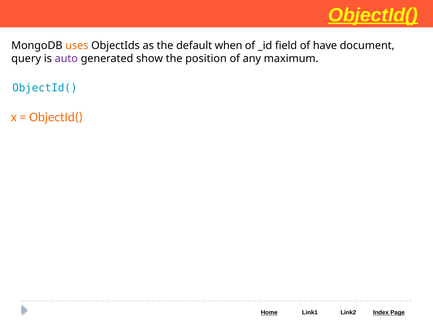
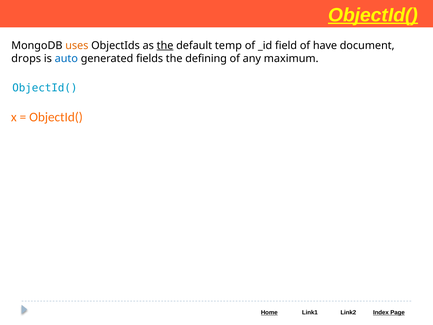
the underline: none -> present (165, 45)
when: when -> temp (228, 45)
query: query -> drops (26, 58)
auto colour: purple -> blue (66, 58)
show: show -> fields (150, 58)
position: position -> defining (206, 58)
